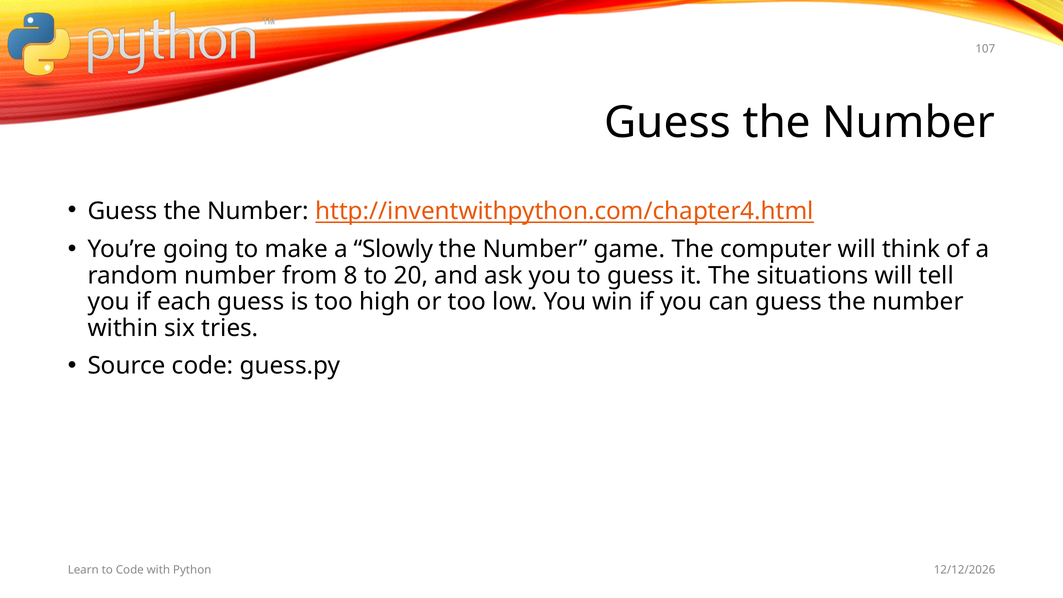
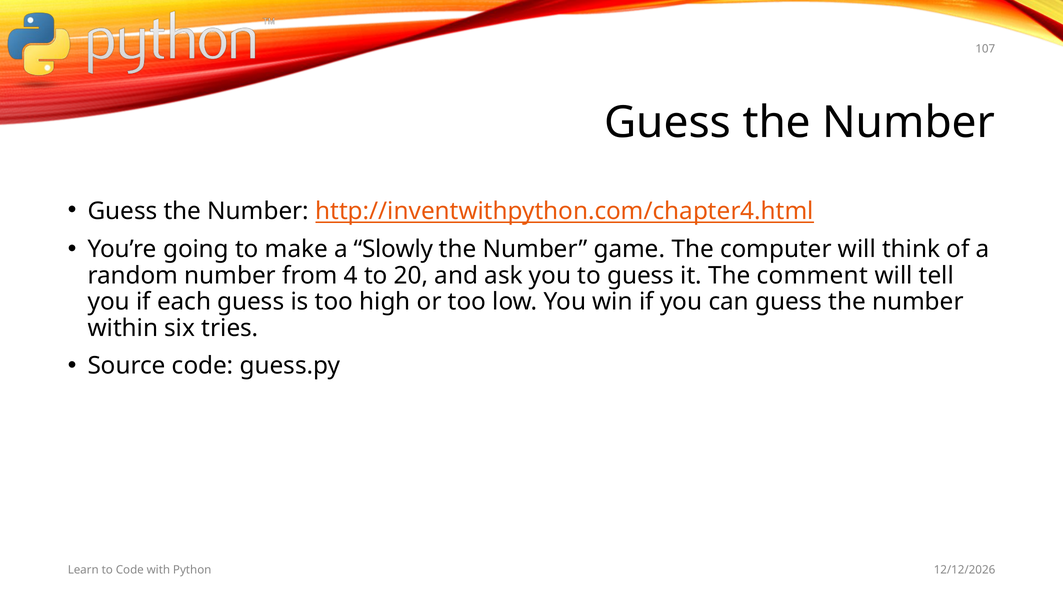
8: 8 -> 4 (351, 276)
situations: situations -> comment (812, 276)
